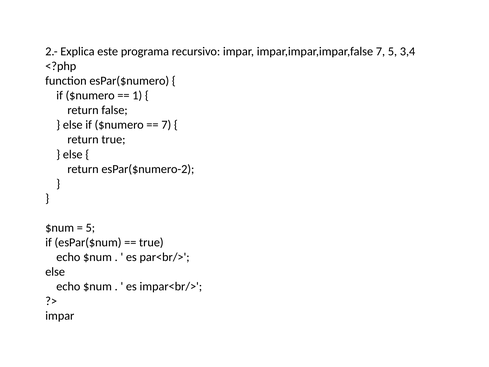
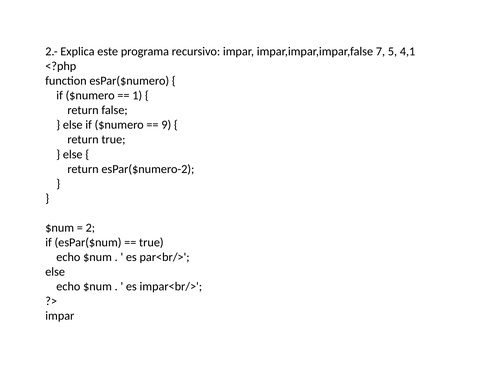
3,4: 3,4 -> 4,1 (408, 52)
7: 7 -> 9 (166, 125)
5: 5 -> 2 (90, 228)
